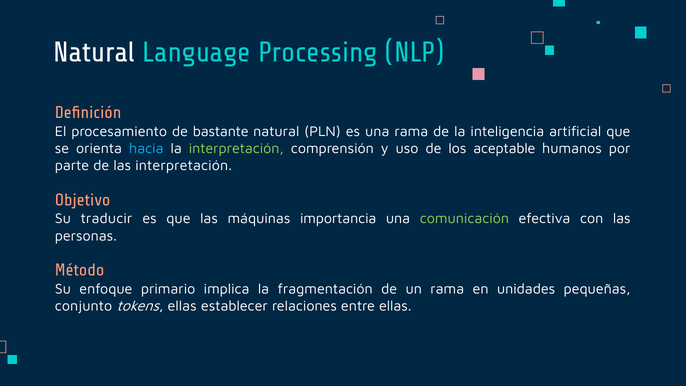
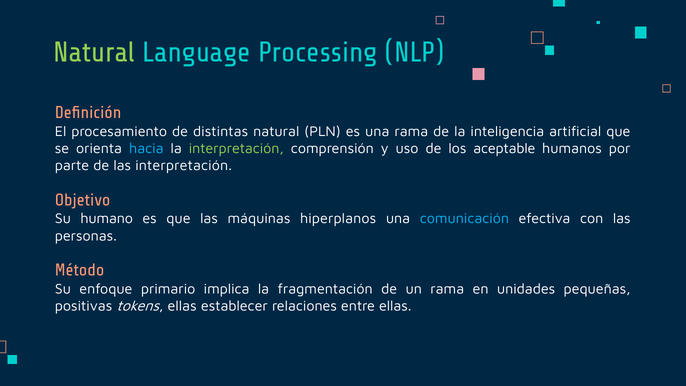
Natural colour: white -> light green (94, 52)
bastante: bastante -> distintas (221, 131)
traducir: traducir -> humano (107, 219)
importancia: importancia -> hiperplanos (338, 219)
comunicación colour: light green -> light blue (464, 219)
conjunto: conjunto -> positivas (84, 306)
